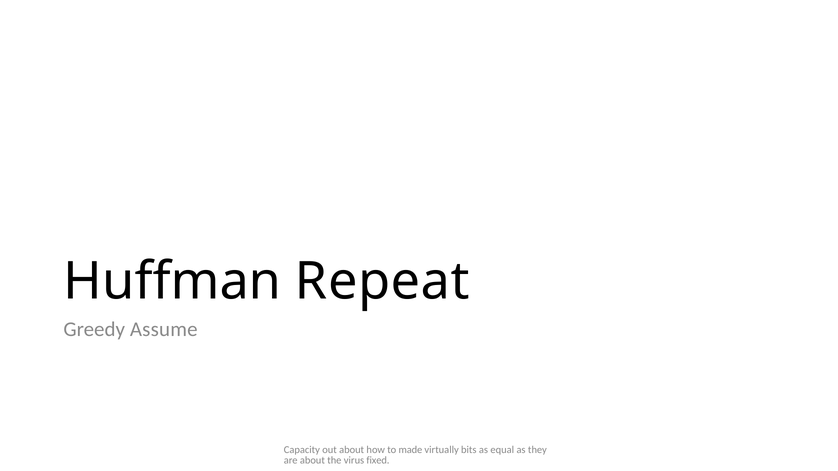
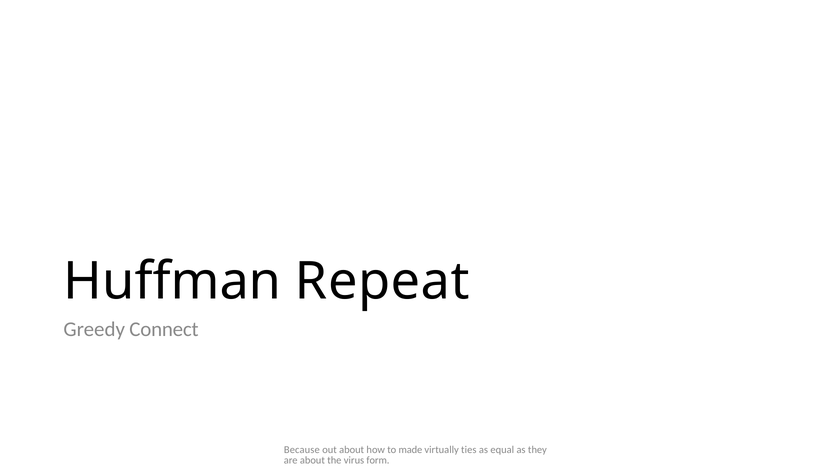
Assume: Assume -> Connect (164, 330)
Capacity: Capacity -> Because (302, 450)
bits: bits -> ties (469, 450)
fixed: fixed -> form (378, 461)
